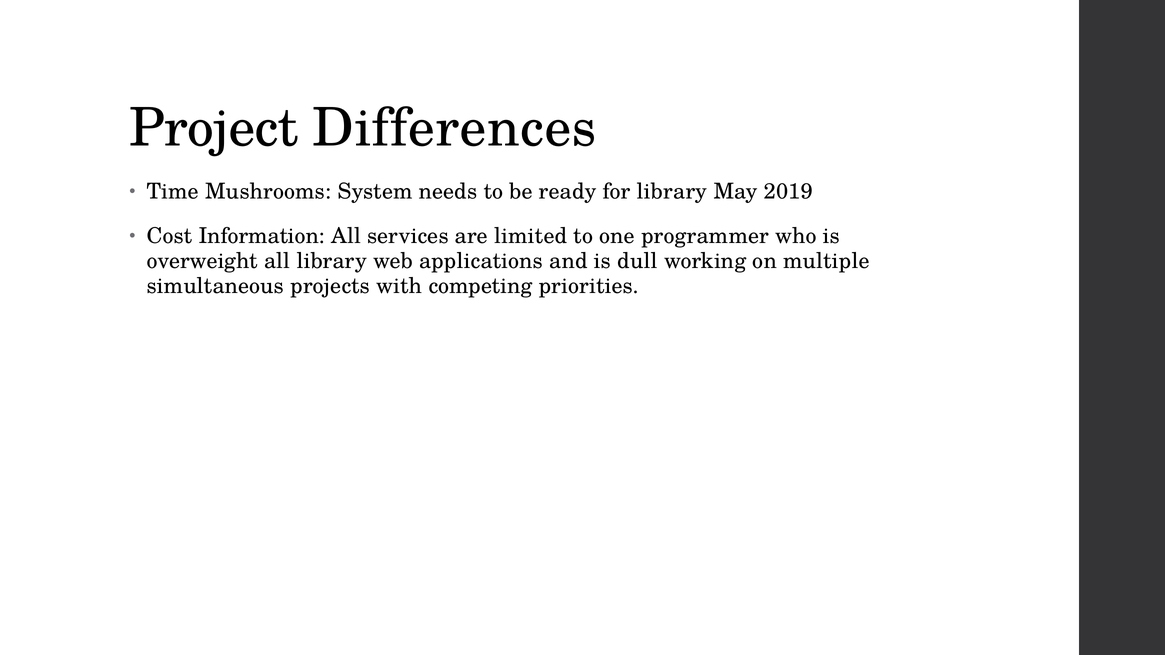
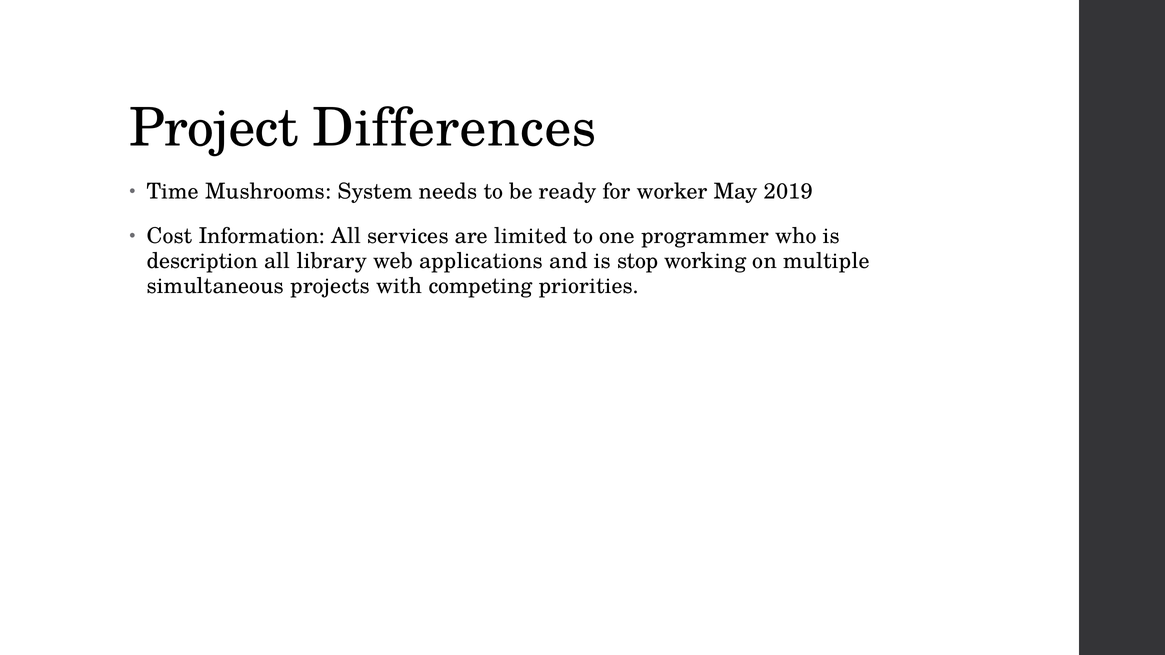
for library: library -> worker (672, 192)
overweight: overweight -> description (202, 261)
dull: dull -> stop (638, 261)
